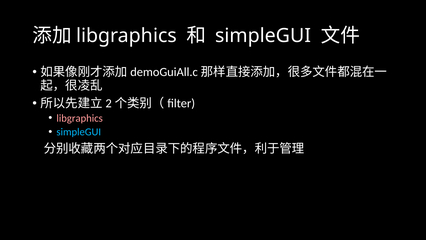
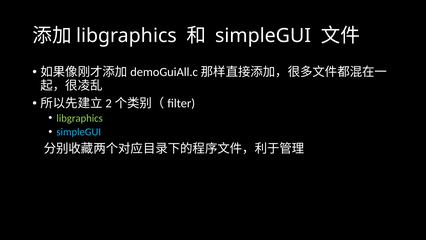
libgraphics colour: pink -> light green (80, 118)
